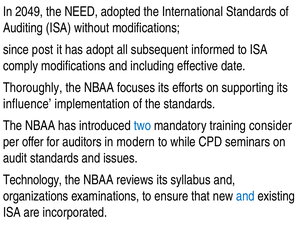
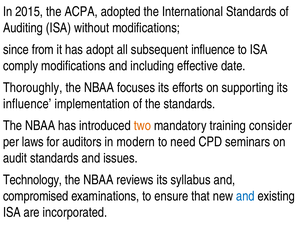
2049: 2049 -> 2015 (29, 12)
NEED: NEED -> ACPA (81, 12)
post: post -> from (43, 50)
subsequent informed: informed -> influence (213, 50)
two colour: blue -> orange (142, 126)
offer: offer -> laws (33, 142)
while: while -> need (183, 142)
organizations: organizations -> compromised (36, 196)
